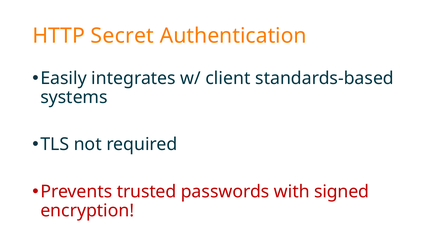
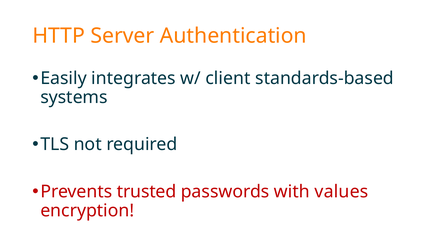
Secret: Secret -> Server (122, 36)
signed: signed -> values (341, 192)
